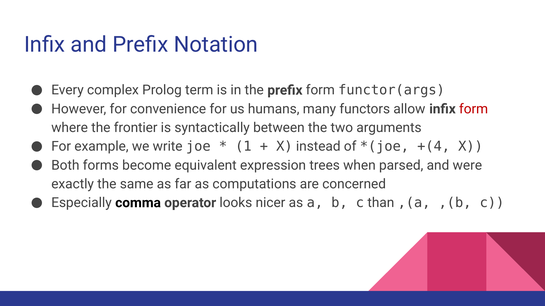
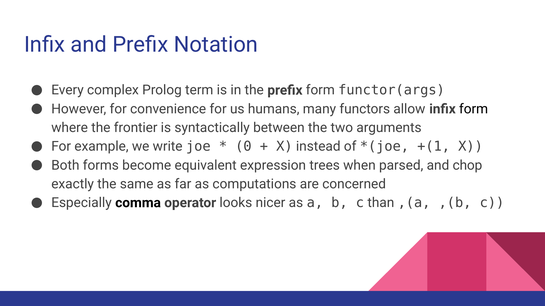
form colour: red -> black (474, 109)
1: 1 -> 0 (243, 147)
+(4: +(4 -> +(1 (434, 147)
were: were -> chop (467, 166)
